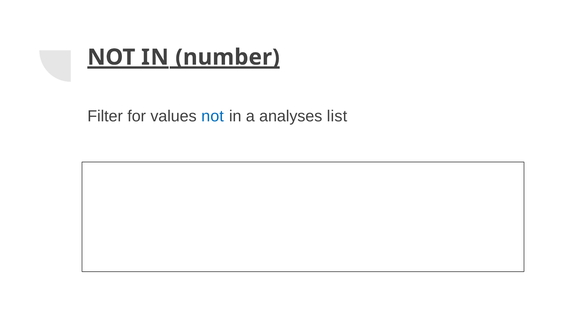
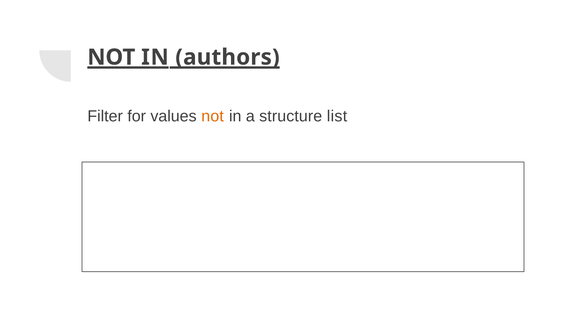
number: number -> authors (227, 57)
not colour: blue -> orange (213, 116)
analyses: analyses -> structure (291, 116)
